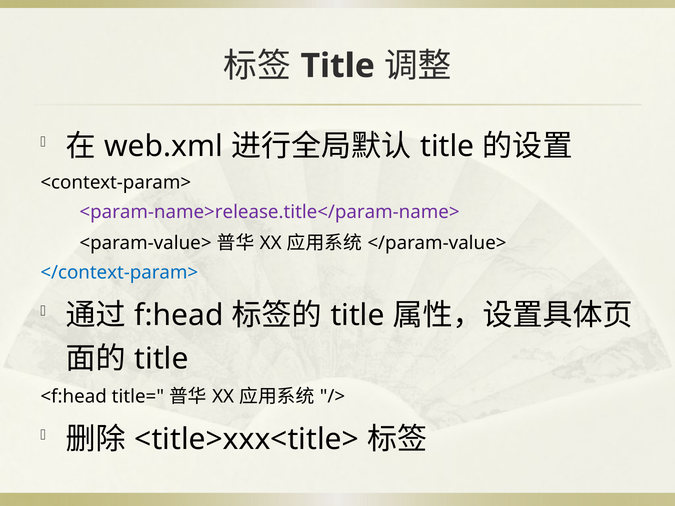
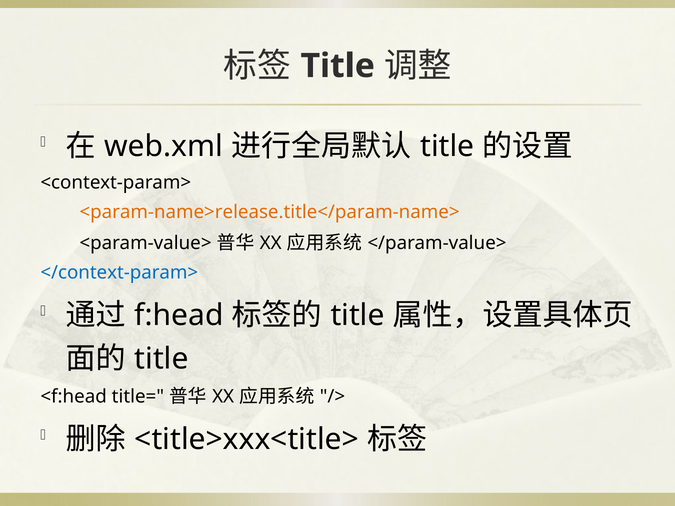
<param-name>release.title</param-name> colour: purple -> orange (270, 212)
